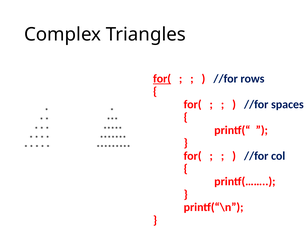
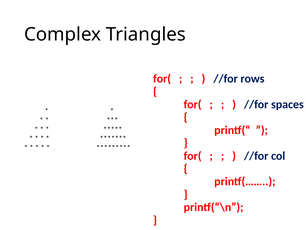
for( underline: present -> none (162, 78)
